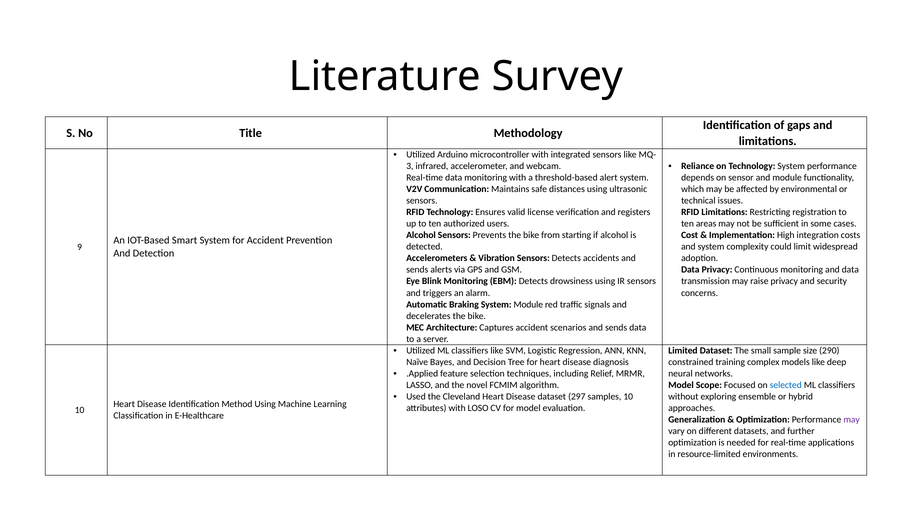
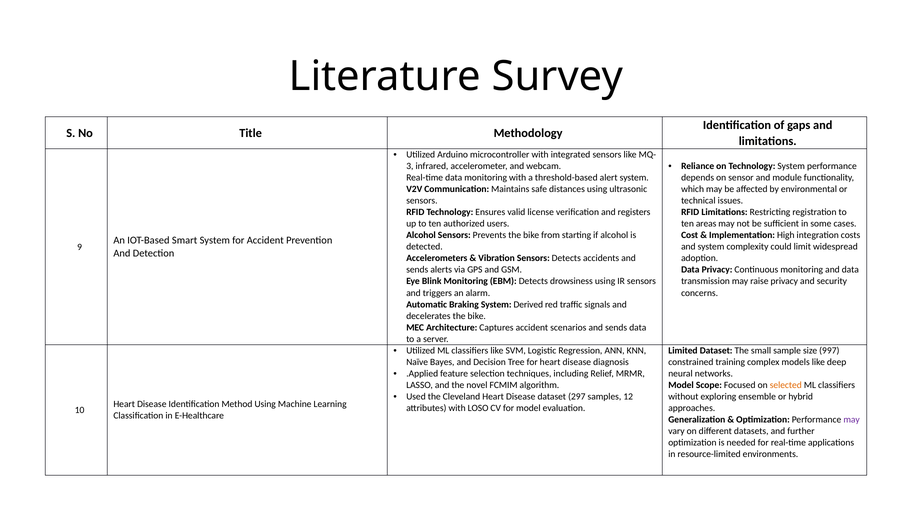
System Module: Module -> Derived (528, 304)
290: 290 -> 997 (829, 351)
selected colour: blue -> orange (786, 385)
samples 10: 10 -> 12 (628, 397)
